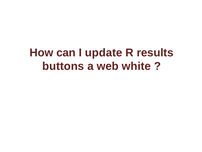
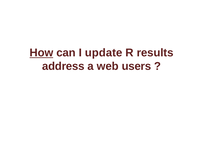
How underline: none -> present (41, 53)
buttons: buttons -> address (63, 66)
white: white -> users (136, 66)
